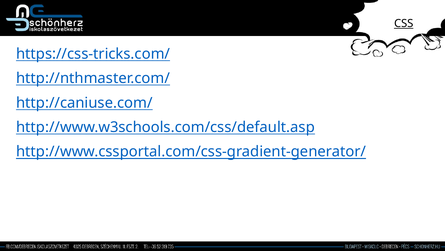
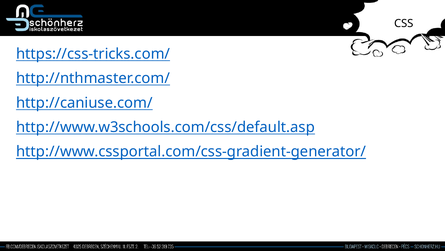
CSS underline: present -> none (404, 23)
